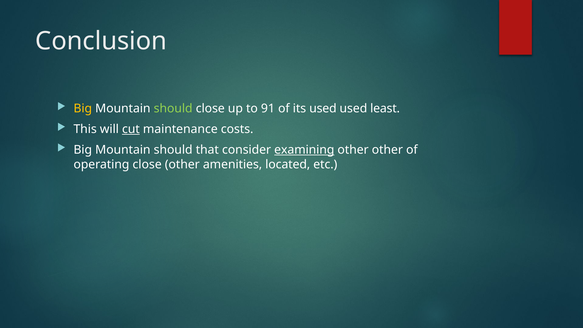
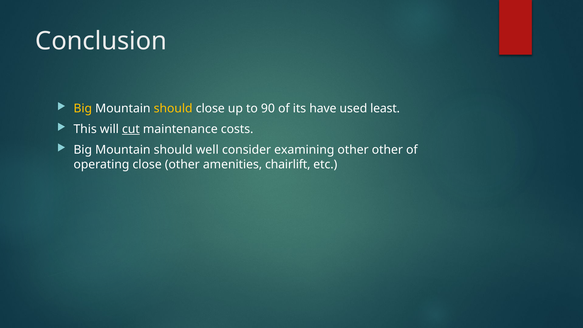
should colour: light green -> yellow (173, 109)
91: 91 -> 90 (268, 109)
its used: used -> have (323, 109)
that: that -> well (207, 150)
examining underline: present -> none (304, 150)
located: located -> chairlift (288, 164)
